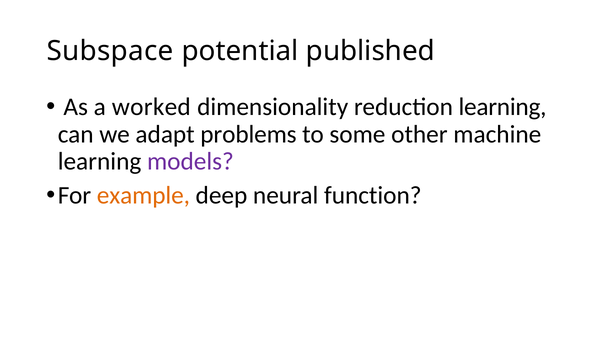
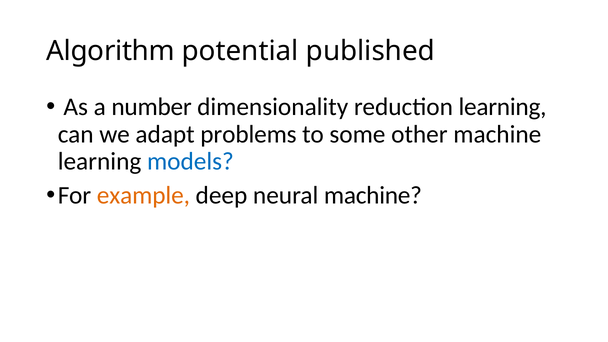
Subspace: Subspace -> Algorithm (111, 51)
worked: worked -> number (152, 107)
models colour: purple -> blue (190, 162)
neural function: function -> machine (373, 195)
